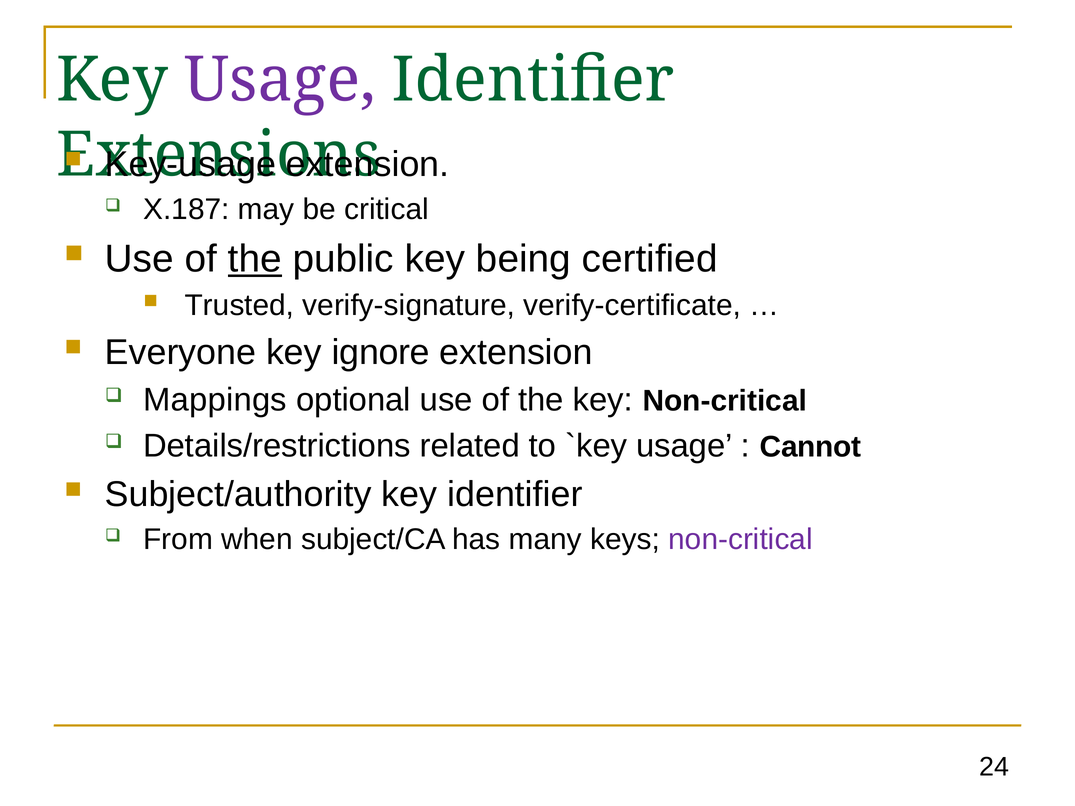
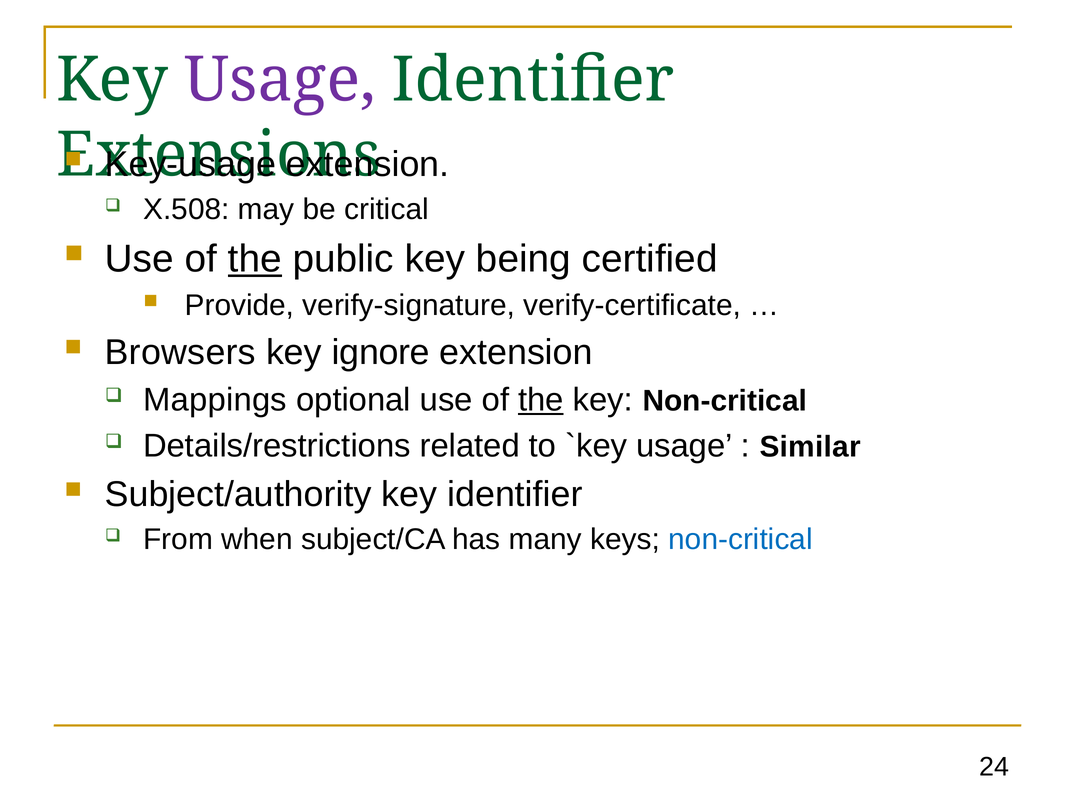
X.187: X.187 -> X.508 (186, 209)
Trusted: Trusted -> Provide (239, 306)
Everyone: Everyone -> Browsers (180, 353)
the underline: none -> present (541, 400)
Cannot: Cannot -> Similar (810, 447)
non-critical colour: purple -> blue (740, 540)
